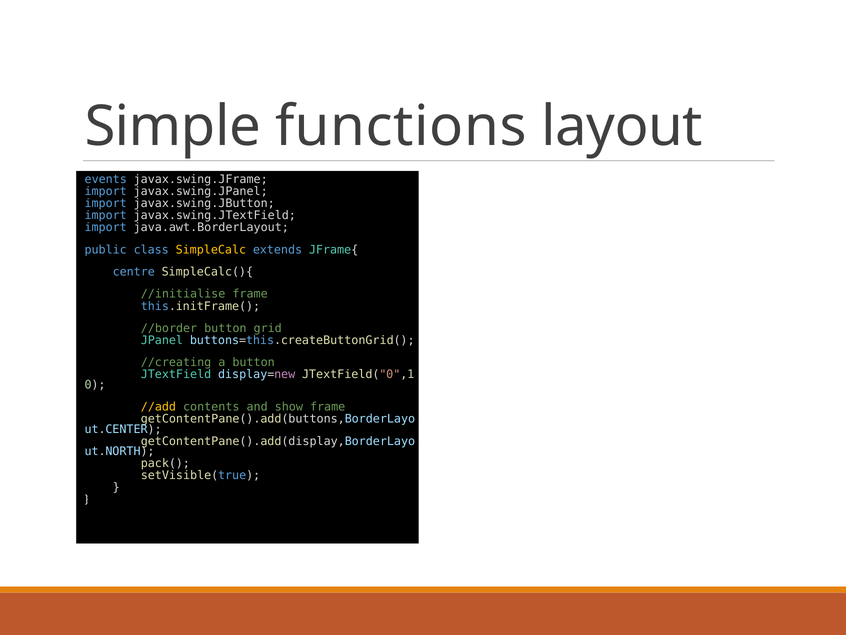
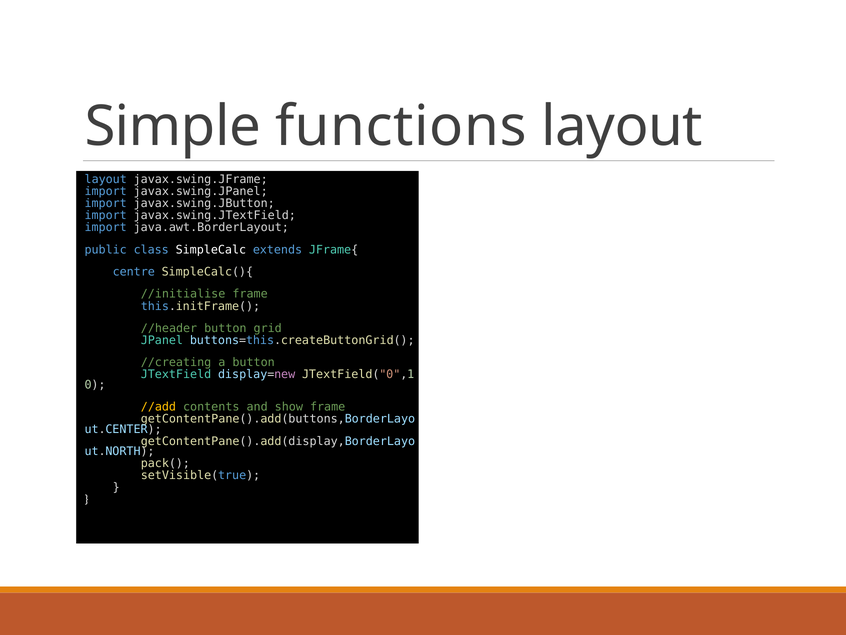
events: events -> layout (106, 179)
SimpleCalc colour: yellow -> white (211, 250)
//border: //border -> //header (169, 328)
